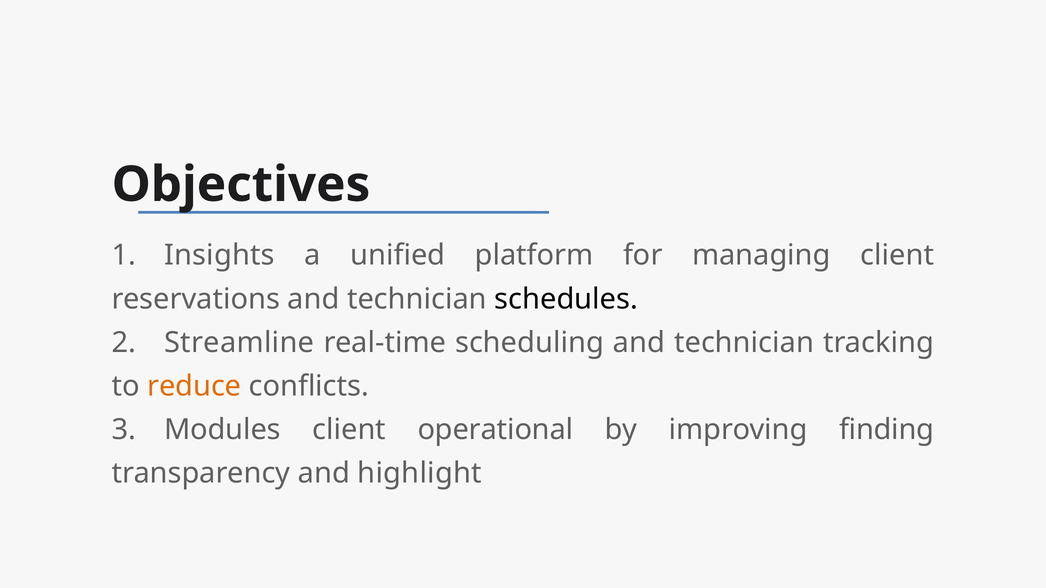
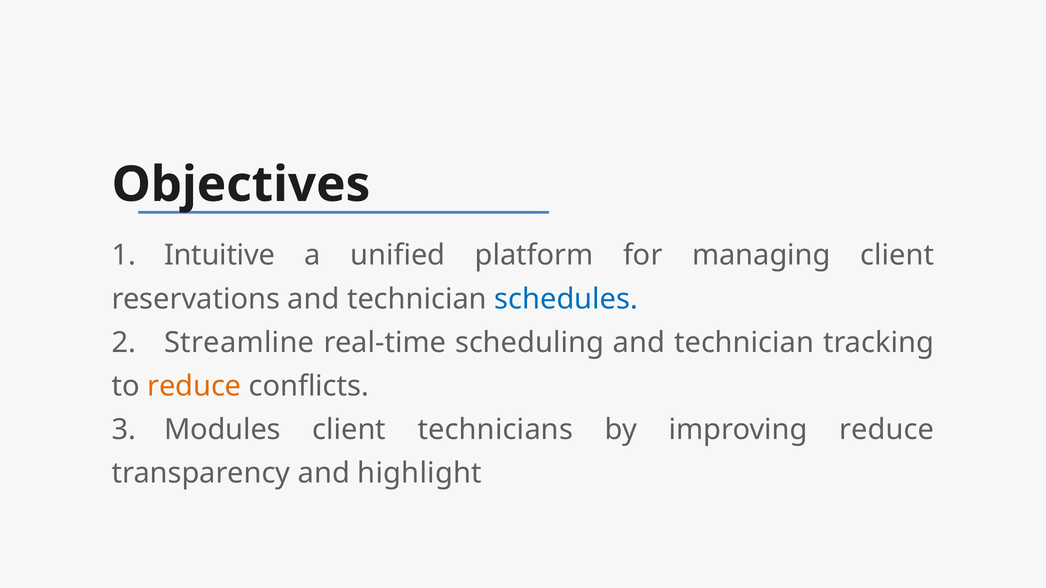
Insights: Insights -> Intuitive (220, 256)
schedules colour: black -> blue (566, 299)
operational: operational -> technicians (495, 430)
improving finding: finding -> reduce (887, 430)
